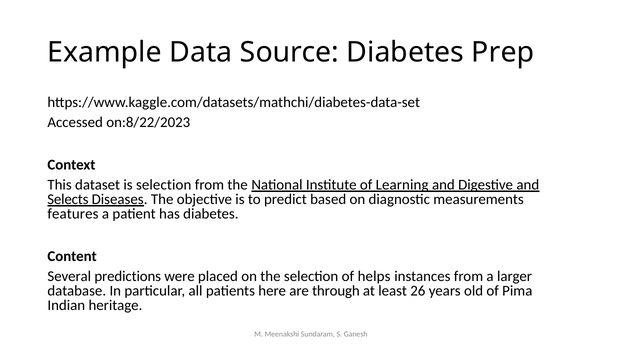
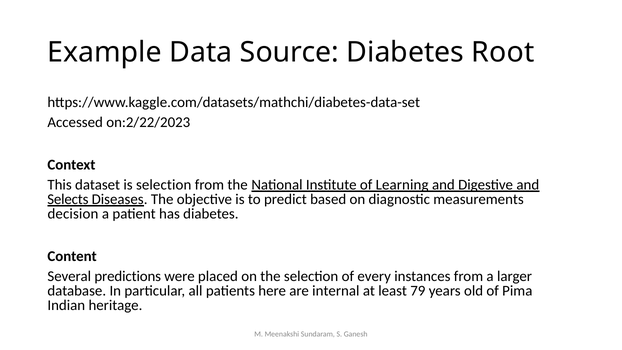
Prep: Prep -> Root (503, 52)
on:8/22/2023: on:8/22/2023 -> on:2/22/2023 (148, 122)
features: features -> decision (73, 214)
helps: helps -> every (374, 276)
through: through -> internal (336, 291)
26: 26 -> 79 (418, 291)
